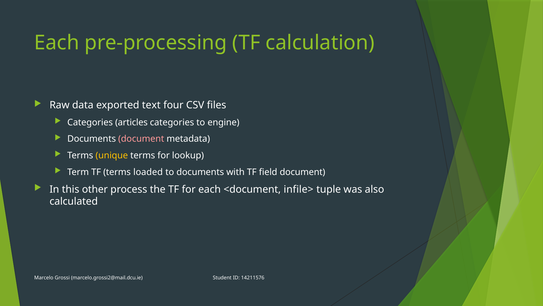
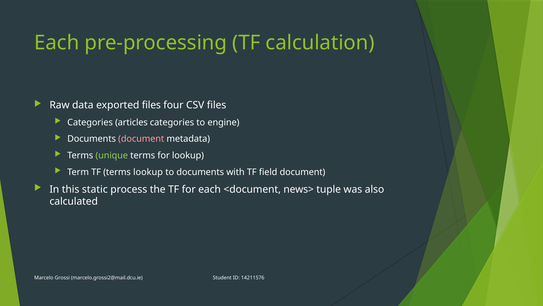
exported text: text -> files (151, 105)
unique colour: yellow -> light green (112, 155)
terms loaded: loaded -> lookup (148, 172)
other: other -> static (95, 189)
infile>: infile> -> news> (299, 189)
